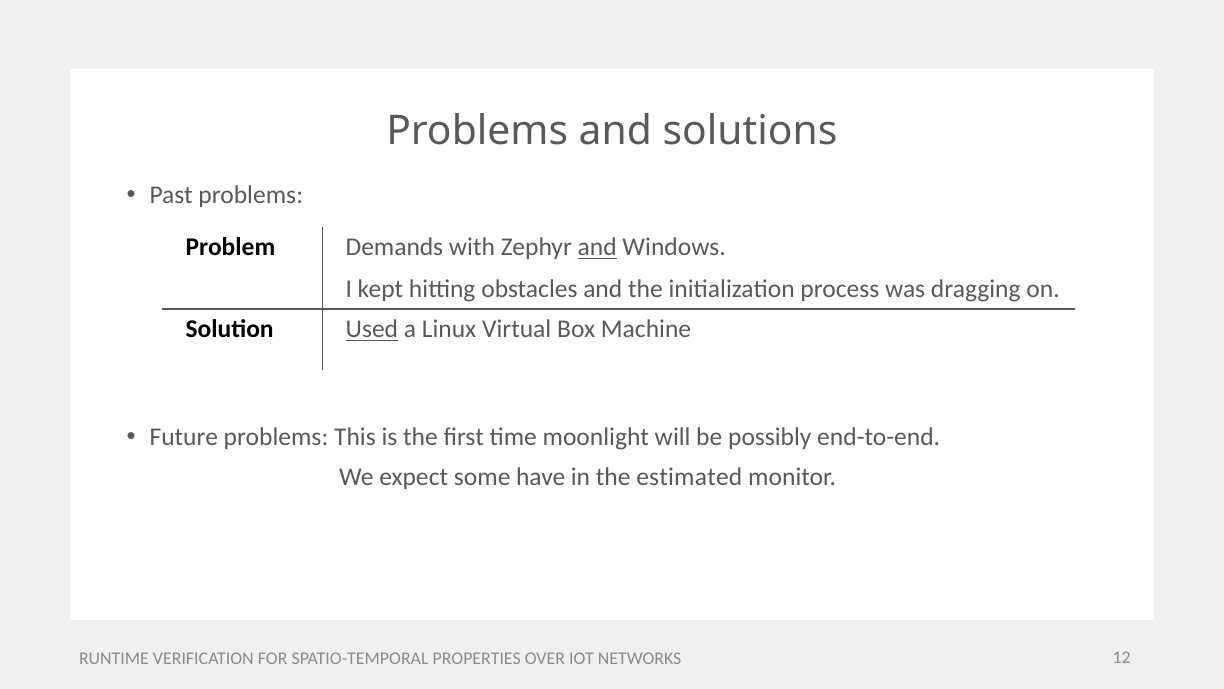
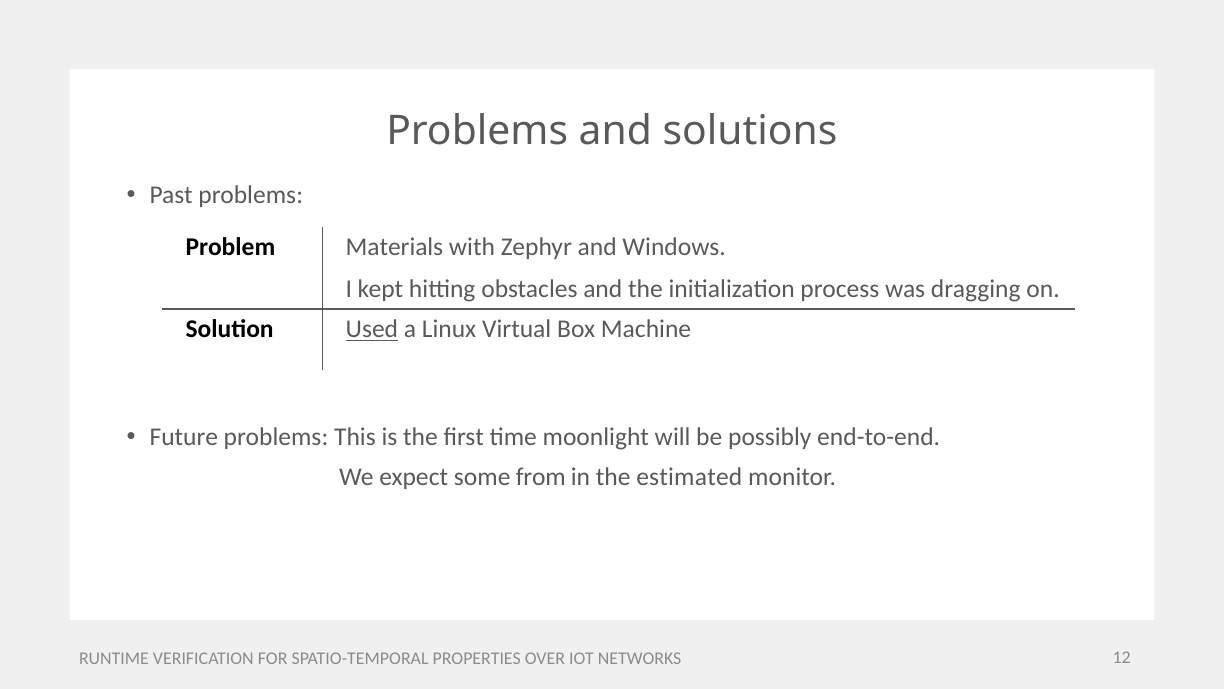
Demands: Demands -> Materials (394, 247)
and underline: present -> none (597, 247)
have: have -> from (541, 477)
